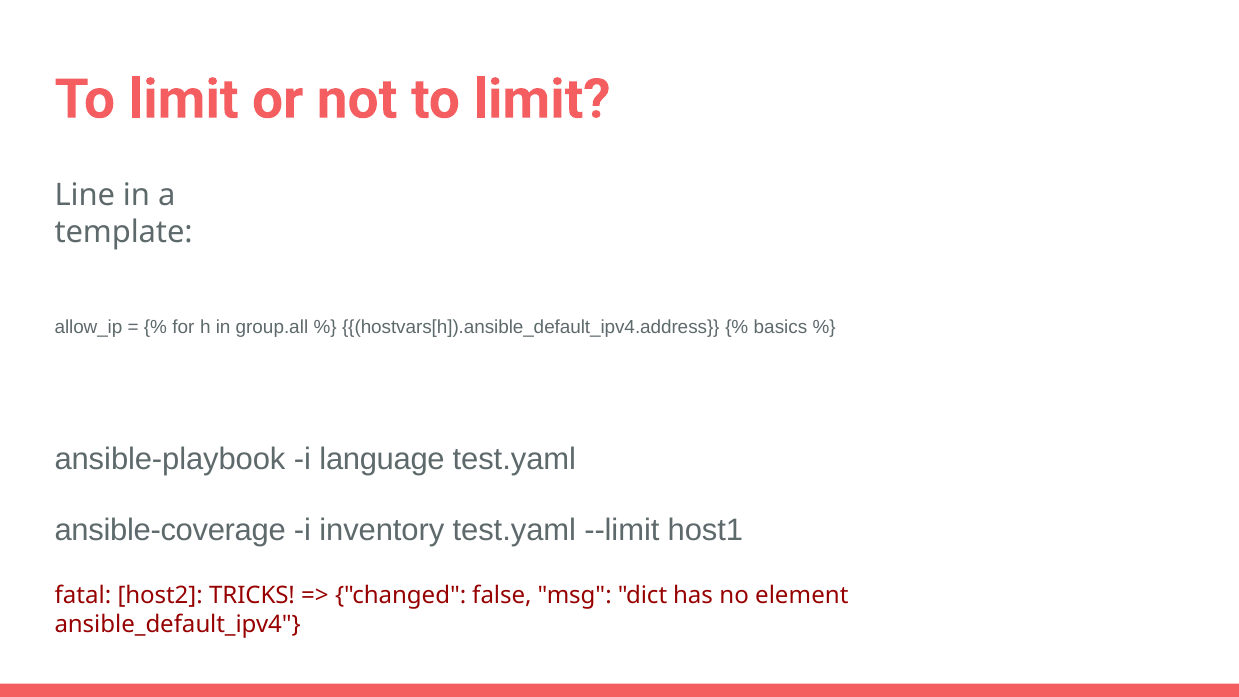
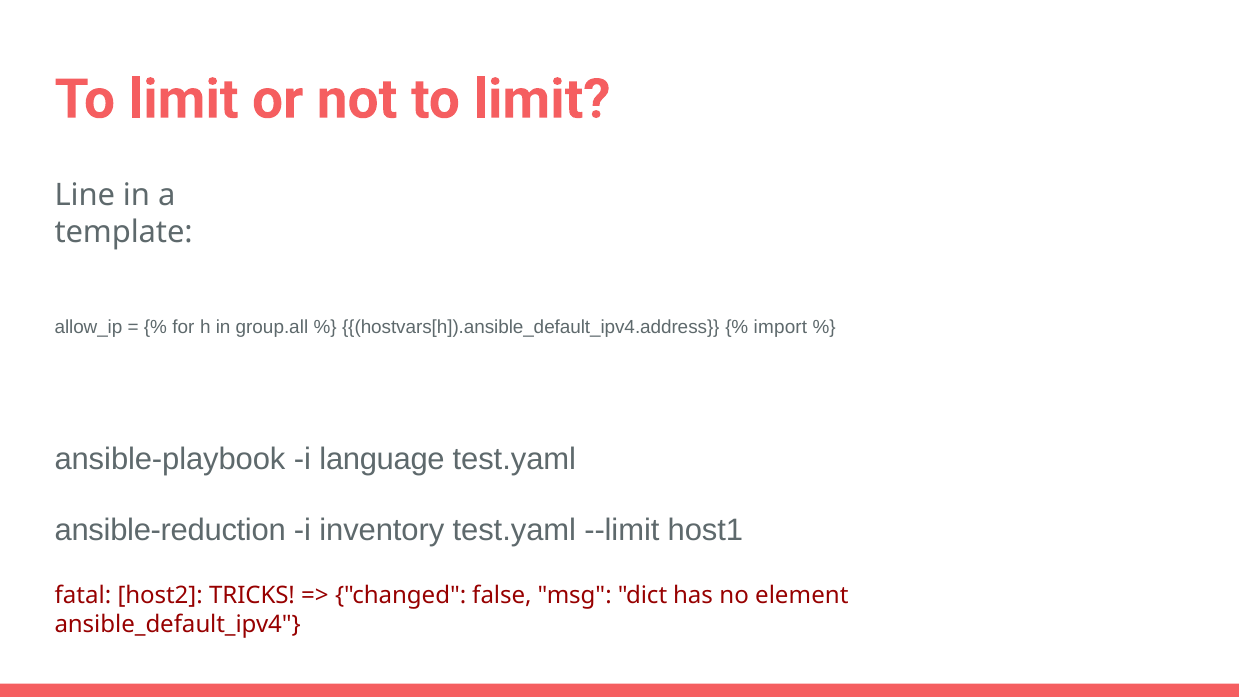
basics: basics -> import (780, 327)
ansible-coverage: ansible-coverage -> ansible-reduction (170, 530)
